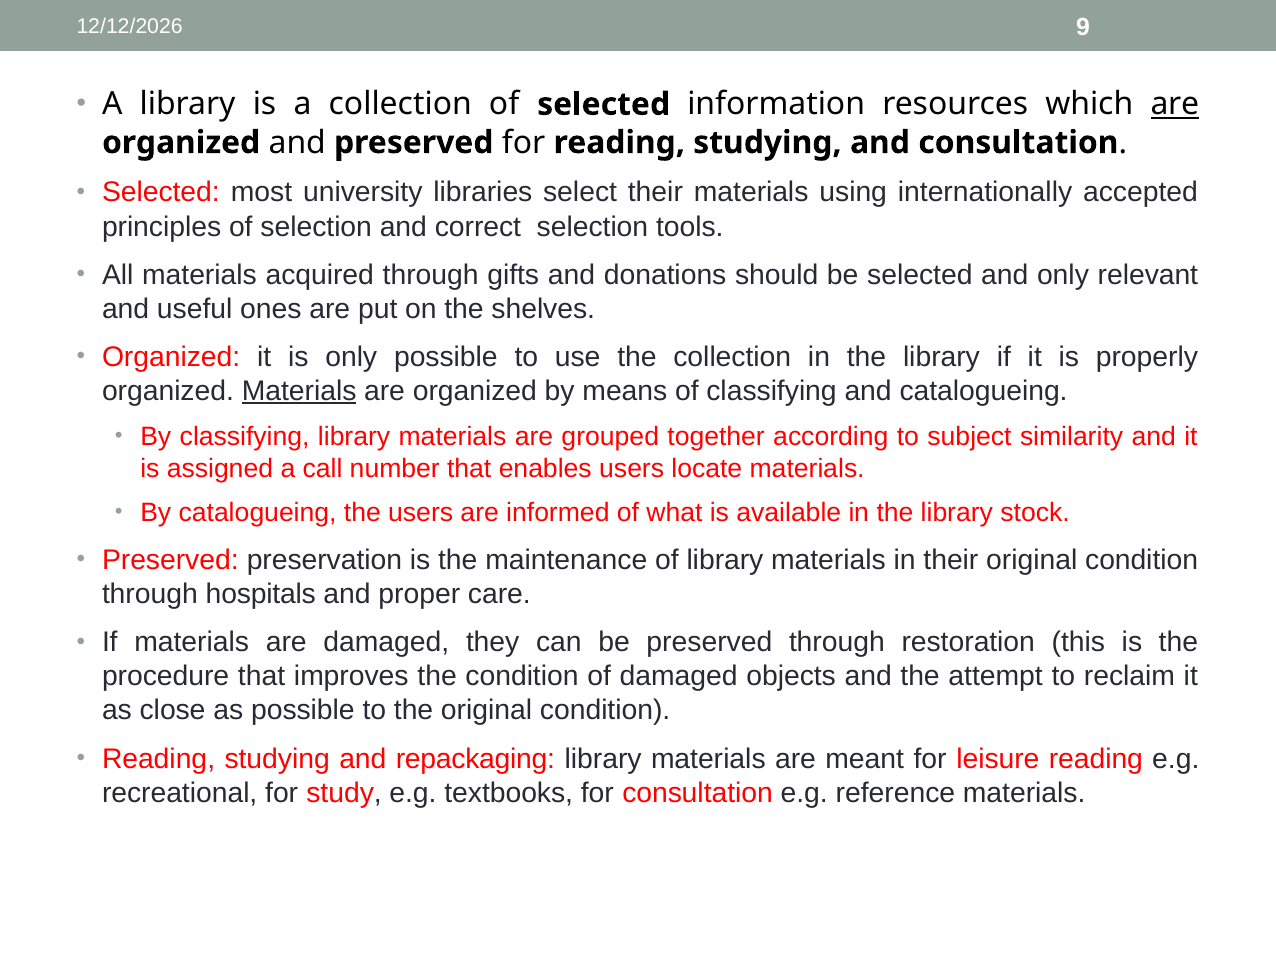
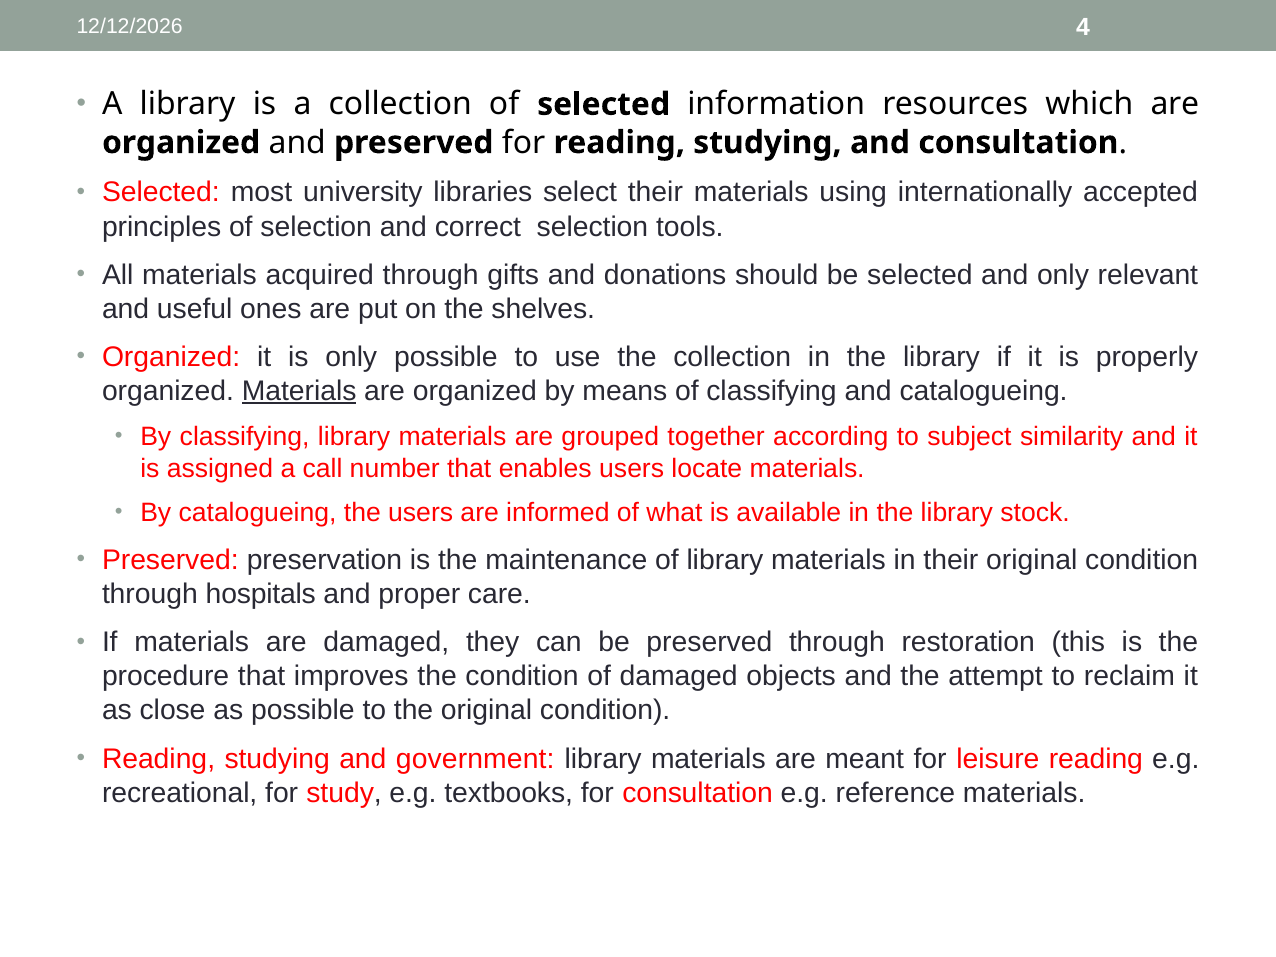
9: 9 -> 4 (1083, 27)
are underline: present -> none (1175, 104)
repackaging: repackaging -> government (475, 759)
